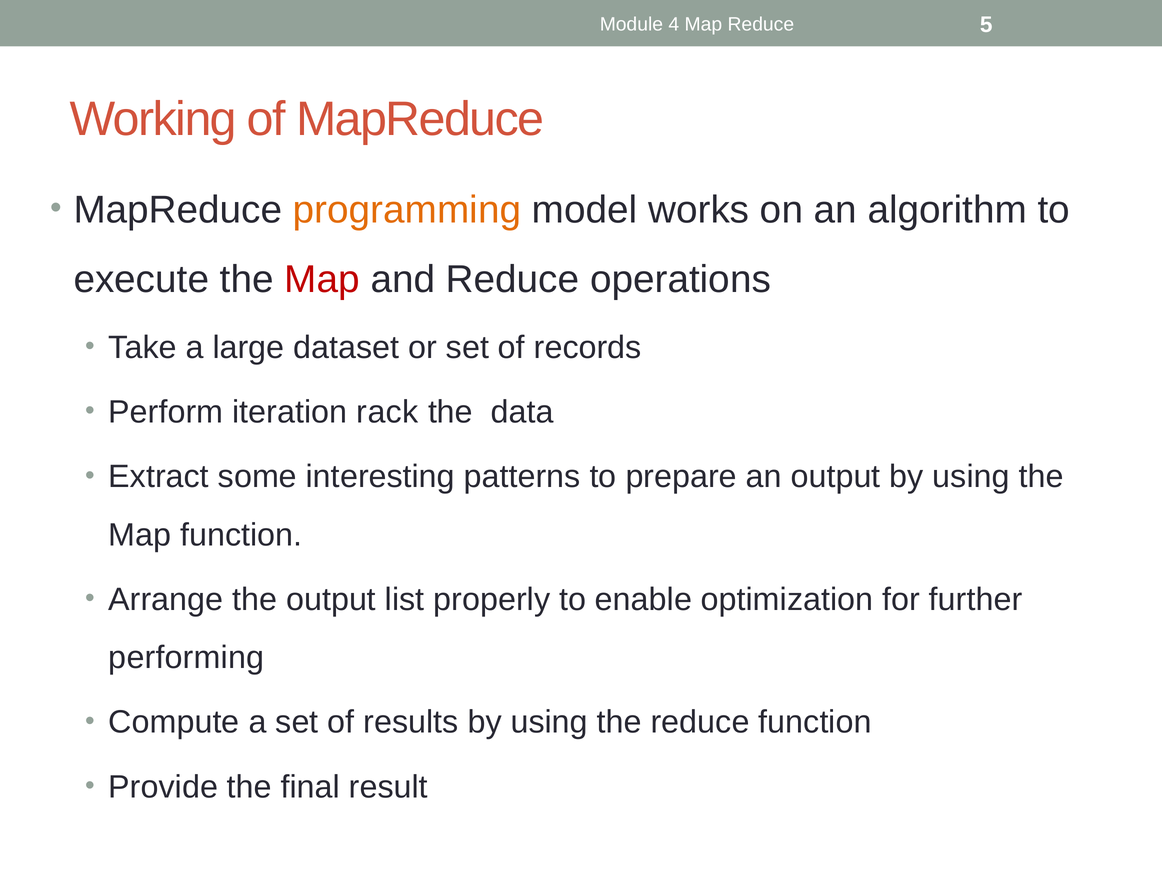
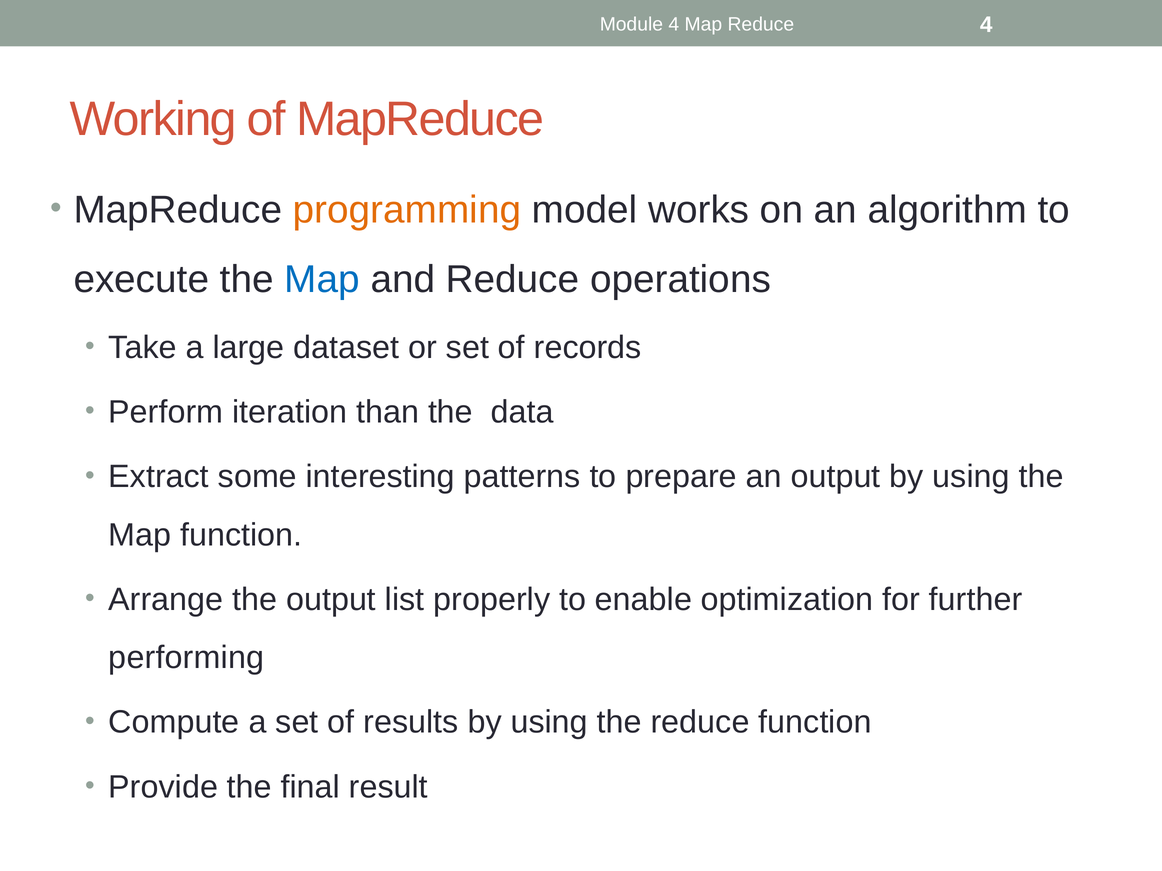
Reduce 5: 5 -> 4 (986, 25)
Map colour: red -> blue (322, 280)
rack: rack -> than (388, 412)
